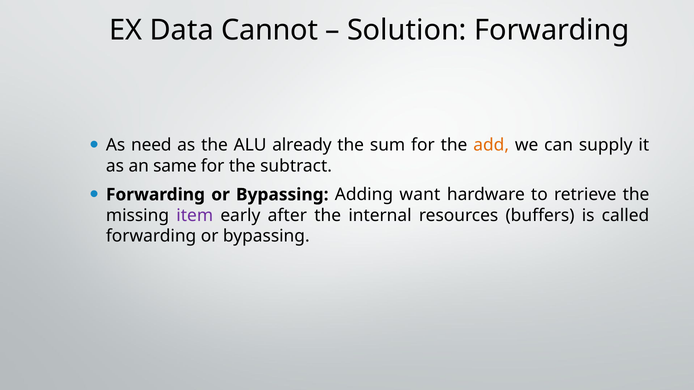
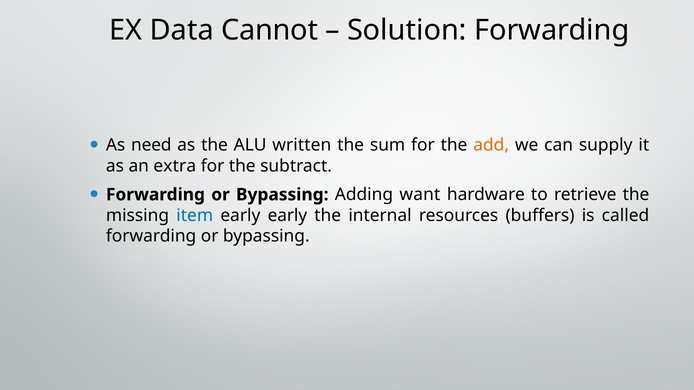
already: already -> written (302, 145)
same: same -> extra (175, 166)
item colour: purple -> blue (195, 216)
early after: after -> early (287, 216)
